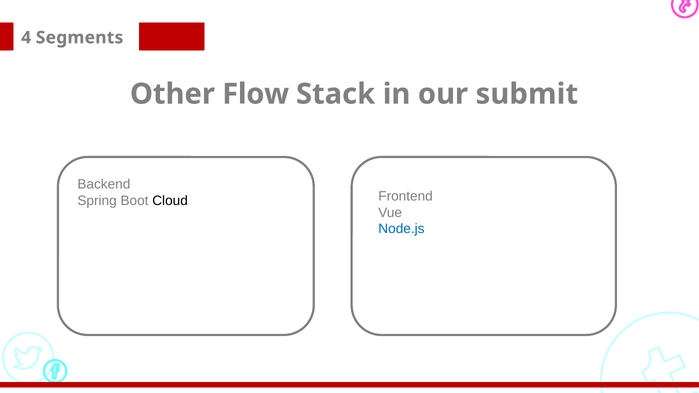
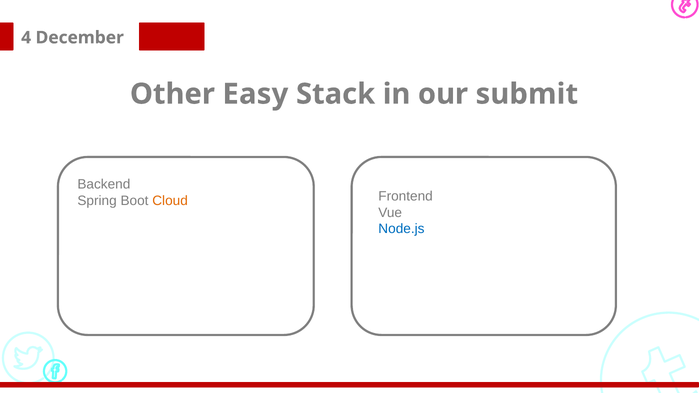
Segments: Segments -> December (80, 38)
Flow: Flow -> Easy (255, 94)
Cloud colour: black -> orange (170, 201)
